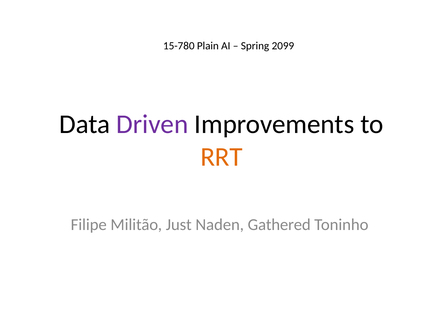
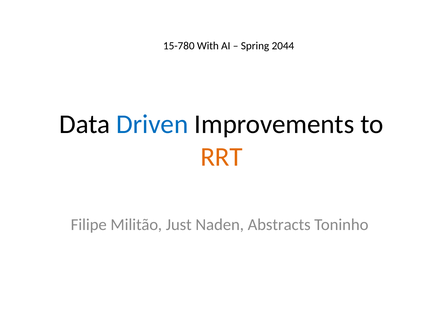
Plain: Plain -> With (208, 46)
2099: 2099 -> 2044 (283, 46)
Driven colour: purple -> blue (152, 124)
Gathered: Gathered -> Abstracts (279, 225)
